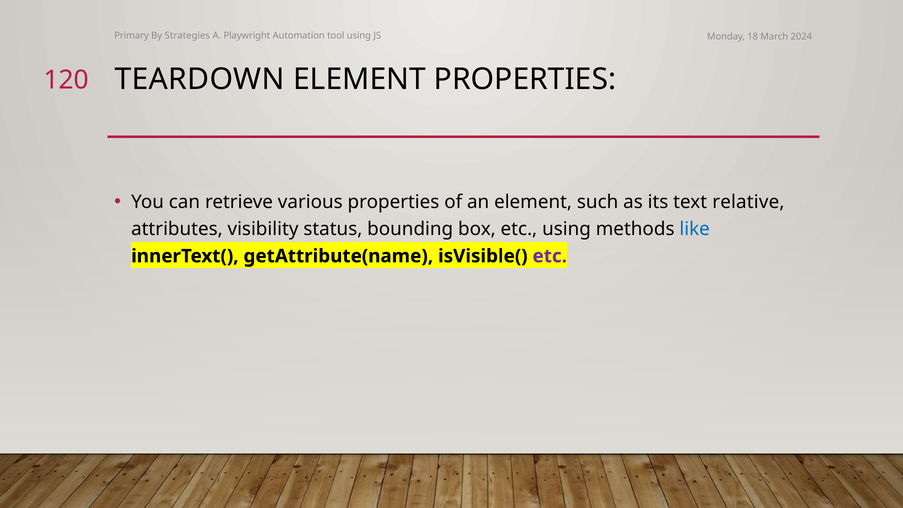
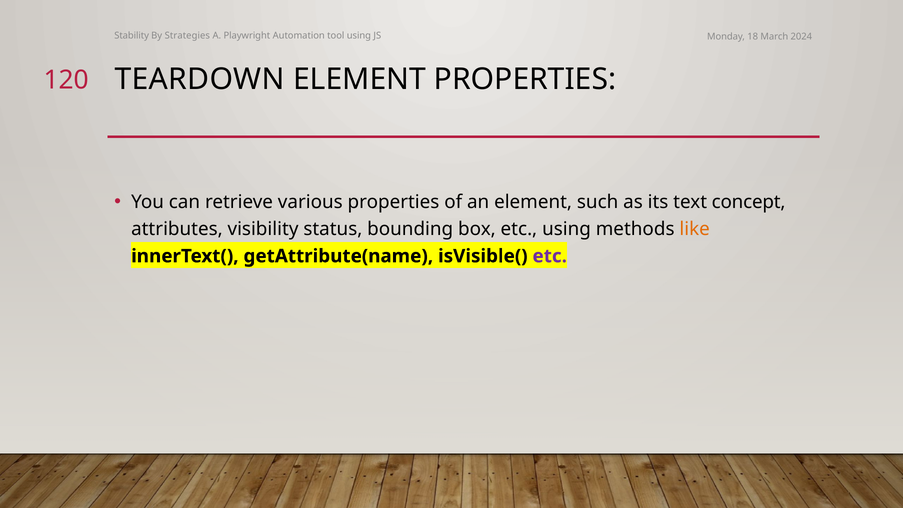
Primary: Primary -> Stability (132, 36)
relative: relative -> concept (749, 202)
like colour: blue -> orange (695, 229)
